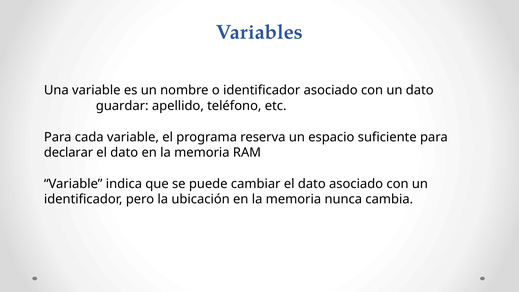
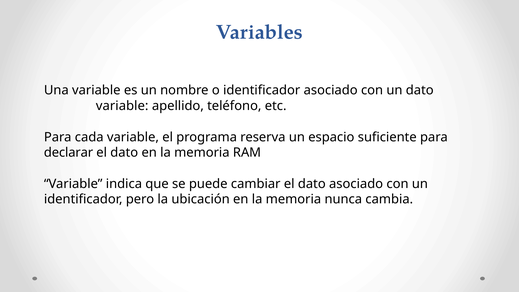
guardar: guardar -> variable (122, 106)
